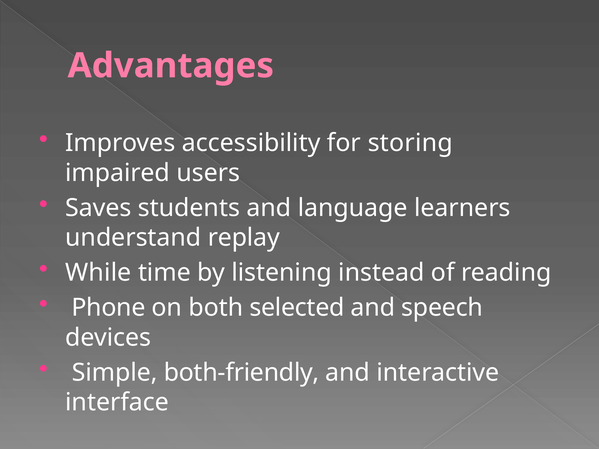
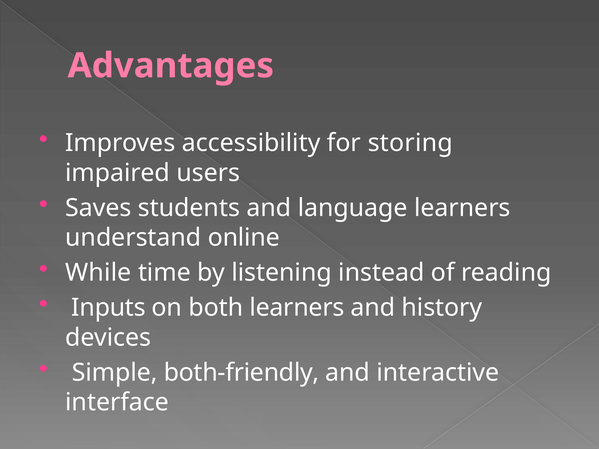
replay: replay -> online (244, 238)
Phone: Phone -> Inputs (108, 308)
both selected: selected -> learners (297, 308)
speech: speech -> history (442, 308)
